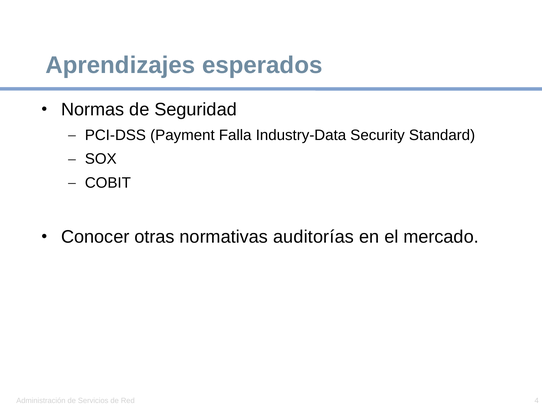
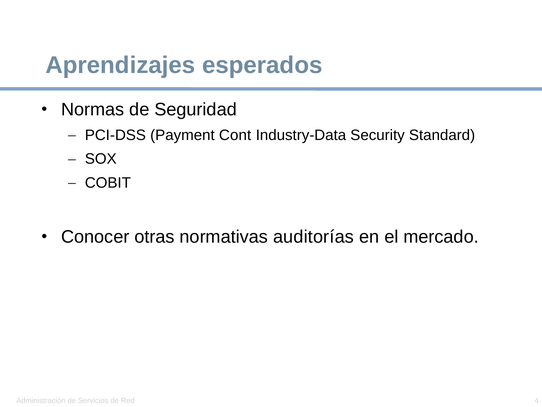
Falla: Falla -> Cont (235, 135)
